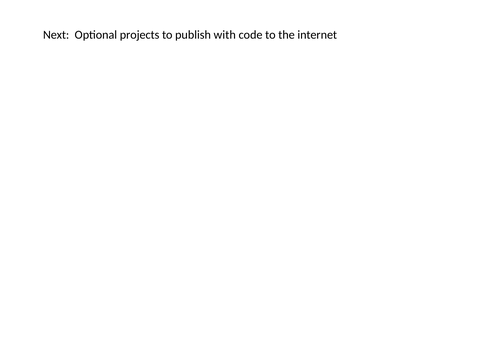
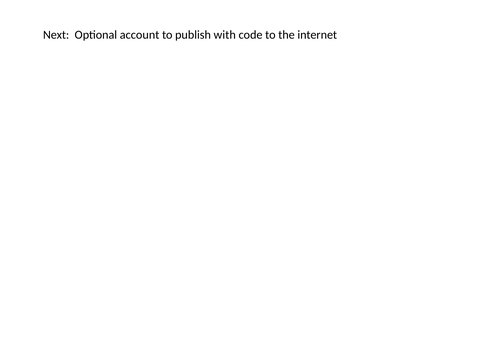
projects: projects -> account (140, 35)
